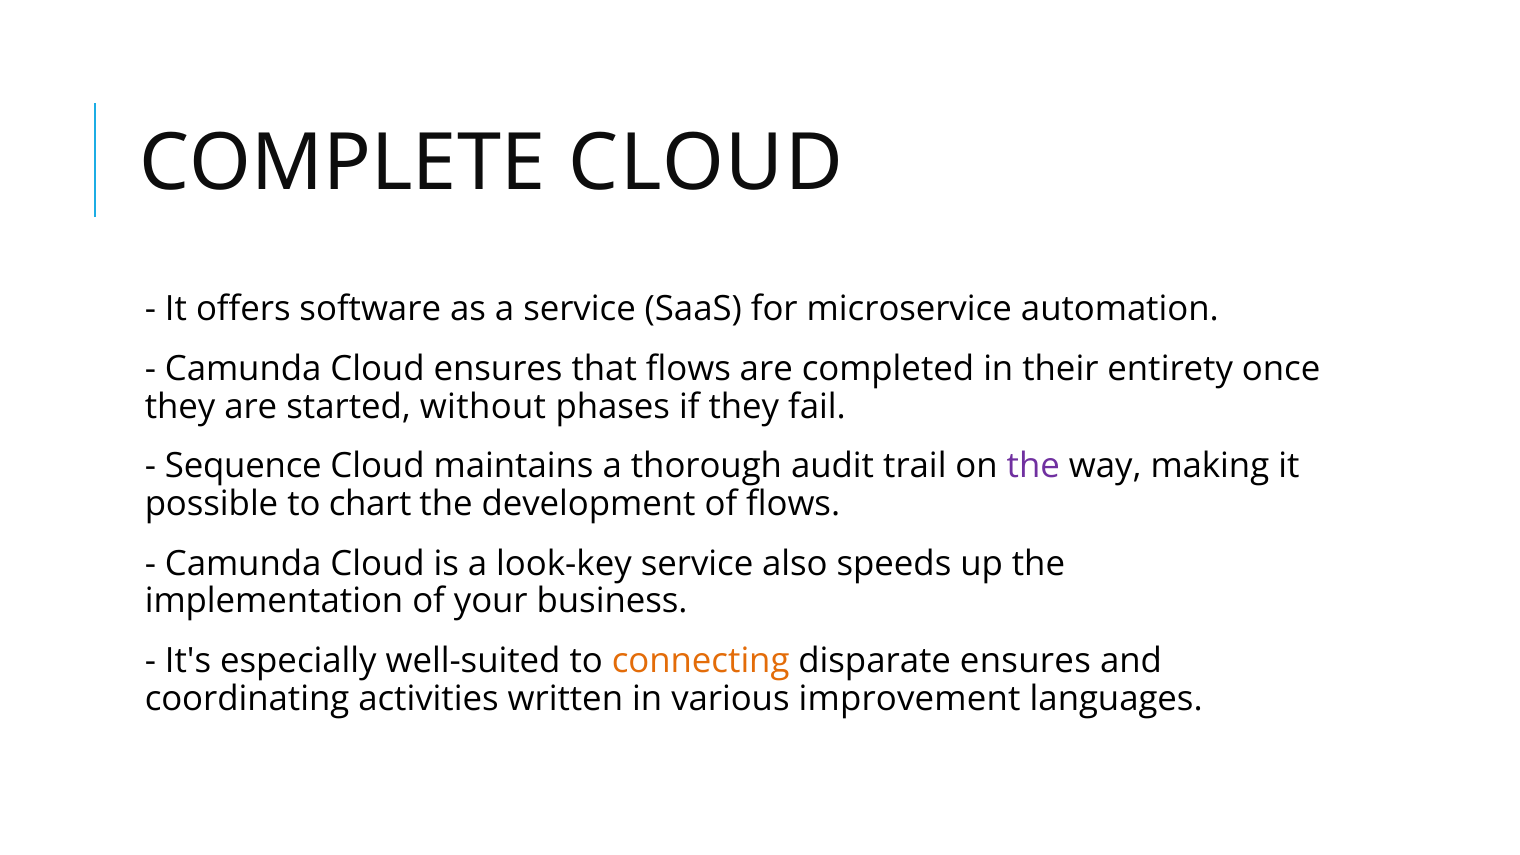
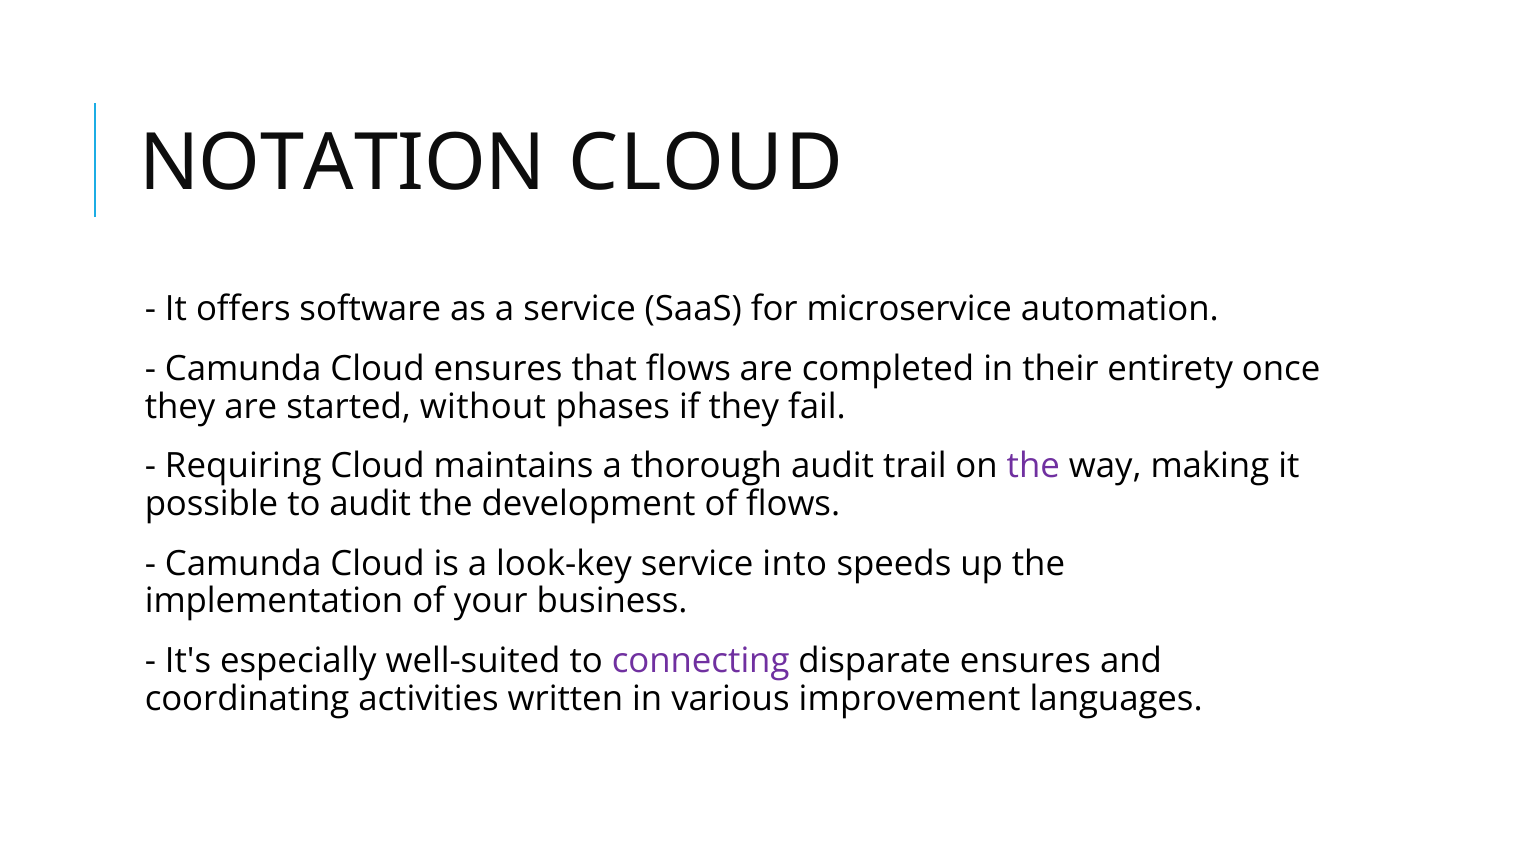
COMPLETE: COMPLETE -> NOTATION (343, 163)
Sequence: Sequence -> Requiring (243, 466)
to chart: chart -> audit (370, 504)
also: also -> into (795, 564)
connecting colour: orange -> purple (701, 661)
